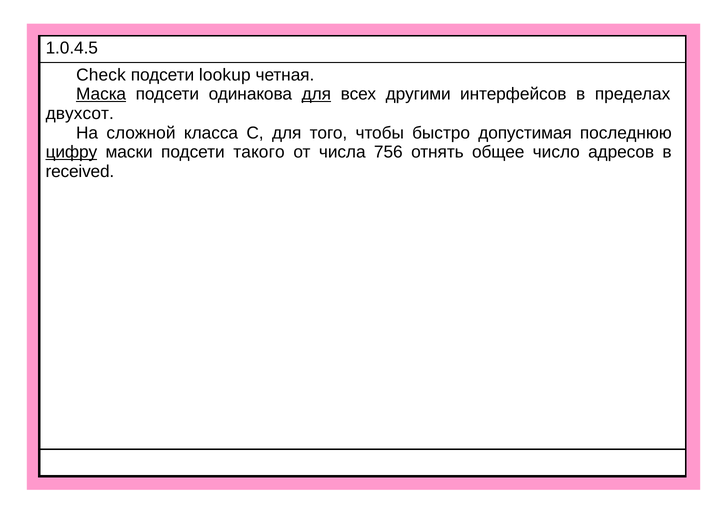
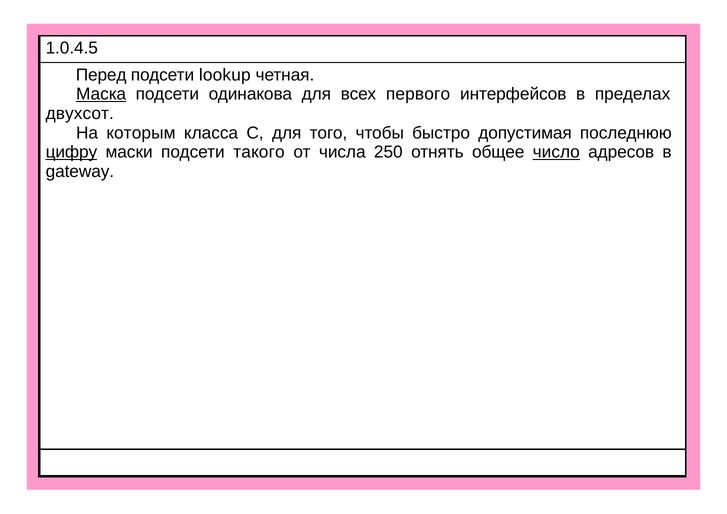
Check: Check -> Перед (101, 75)
для underline: present -> none (316, 94)
другими: другими -> первого (418, 94)
сложной: сложной -> которым (141, 133)
756: 756 -> 250 (388, 152)
число underline: none -> present (556, 152)
received: received -> gateway (80, 171)
